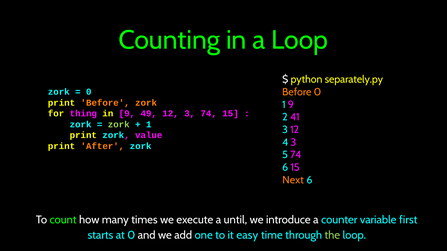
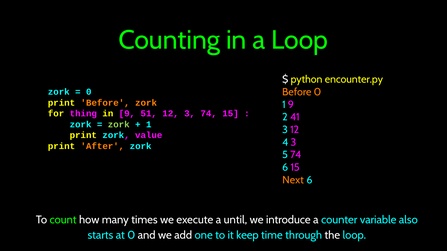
separately.py: separately.py -> encounter.py (354, 80)
49: 49 -> 51 (149, 114)
first: first -> also (408, 220)
easy: easy -> keep (247, 236)
the colour: light green -> white (332, 236)
